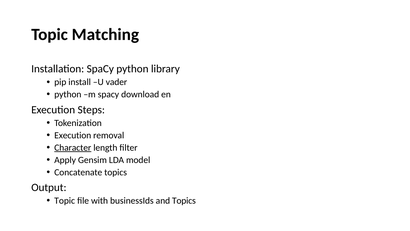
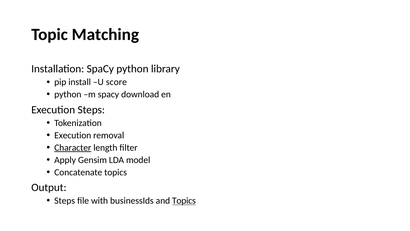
vader: vader -> score (116, 82)
Topic: Topic -> Steps (65, 201)
Topics underline: none -> present (184, 201)
